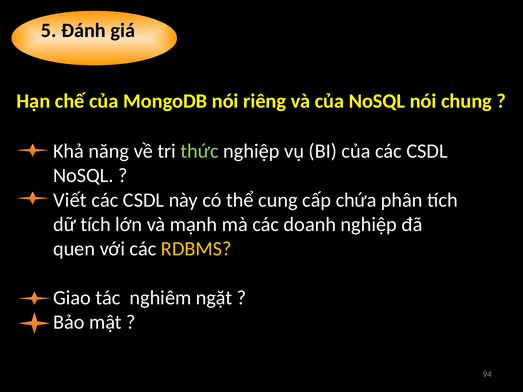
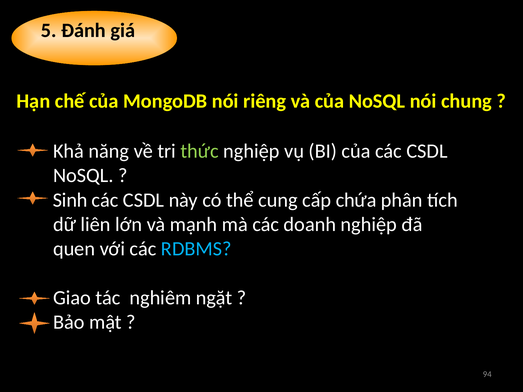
Viết: Viết -> Sinh (70, 200)
dữ tích: tích -> liên (96, 225)
RDBMS colour: yellow -> light blue (196, 249)
